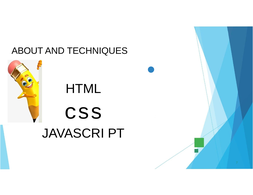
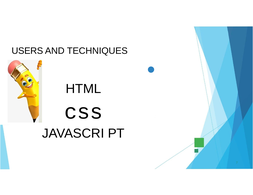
ABOUT: ABOUT -> USERS (27, 51)
